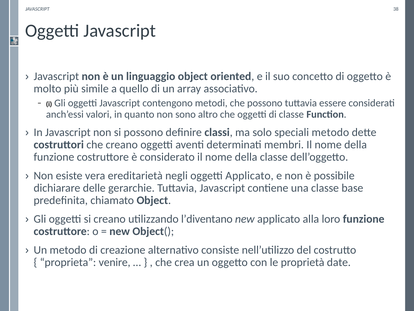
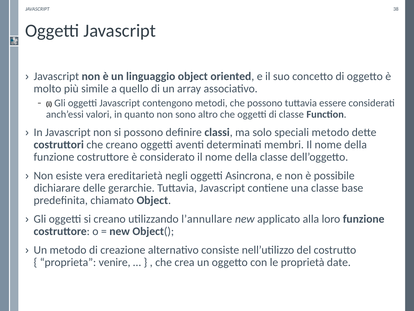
oggetti Applicato: Applicato -> Asincrona (250, 175)
l’diventano: l’diventano -> l’annullare (207, 219)
